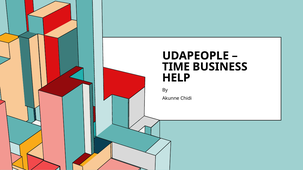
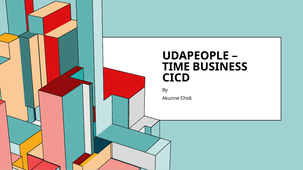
HELP: HELP -> CICD (176, 78)
